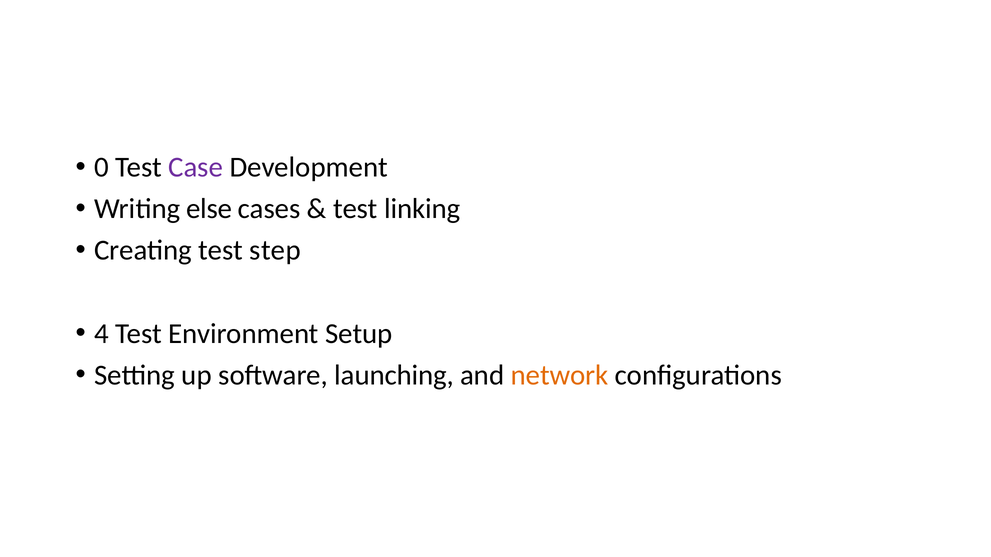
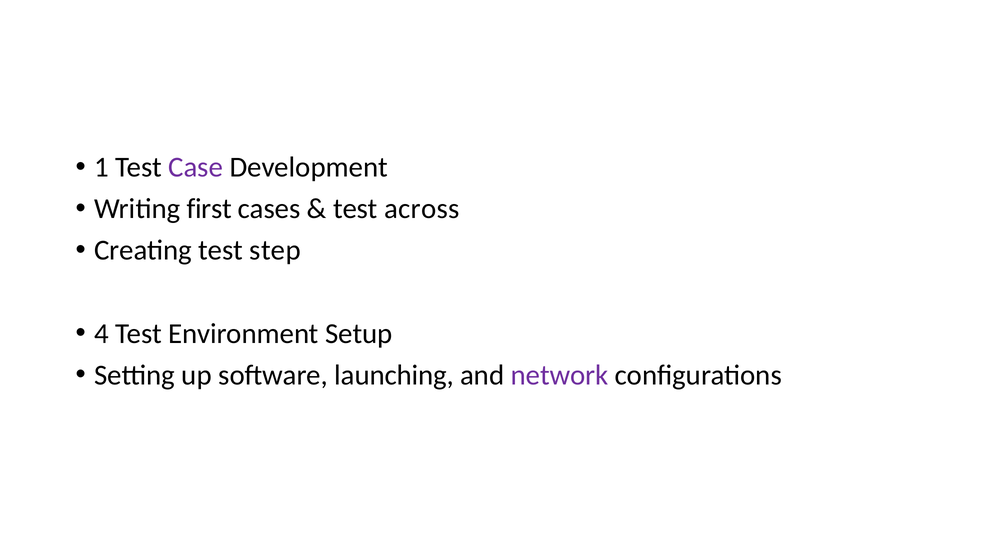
0: 0 -> 1 (101, 168)
else: else -> first (209, 209)
linking: linking -> across (422, 209)
network colour: orange -> purple (560, 375)
